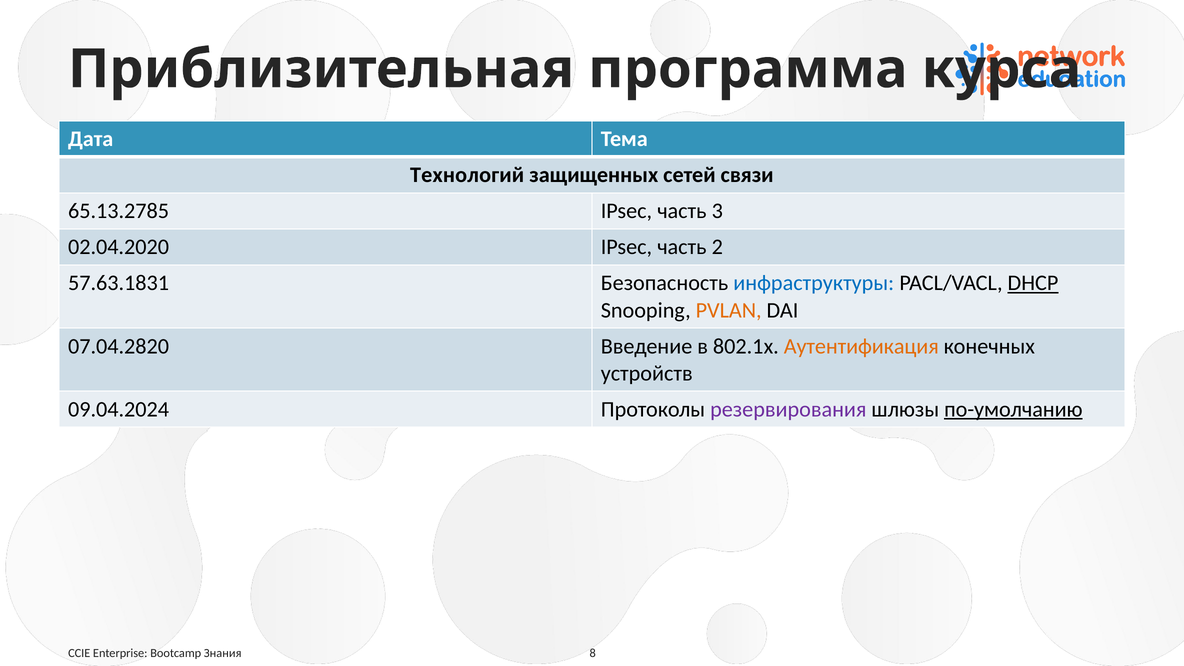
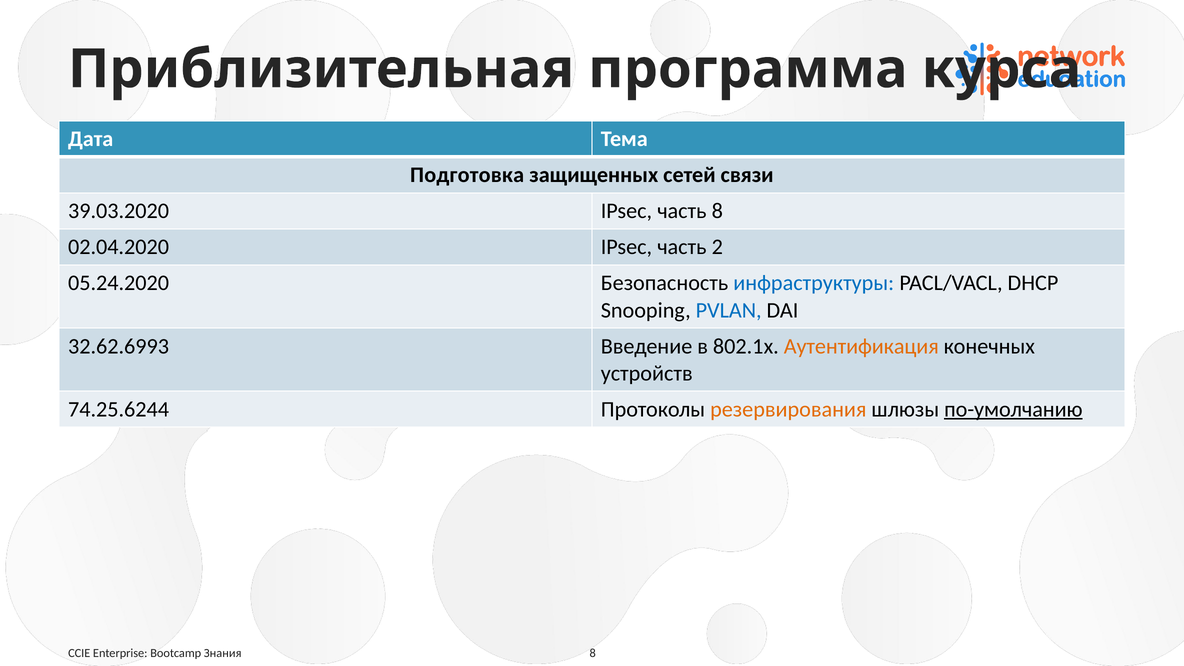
Технологий: Технологий -> Подготовка (467, 175)
65.13.2785: 65.13.2785 -> 39.03.2020 (119, 211)
часть 3: 3 -> 8 (717, 211)
57.63.1831: 57.63.1831 -> 05.24.2020 (119, 283)
DHCP underline: present -> none (1033, 283)
PVLAN colour: orange -> blue (729, 310)
07.04.2820: 07.04.2820 -> 32.62.6993 (119, 346)
09.04.2024: 09.04.2024 -> 74.25.6244 (119, 409)
резервирования colour: purple -> orange (788, 409)
